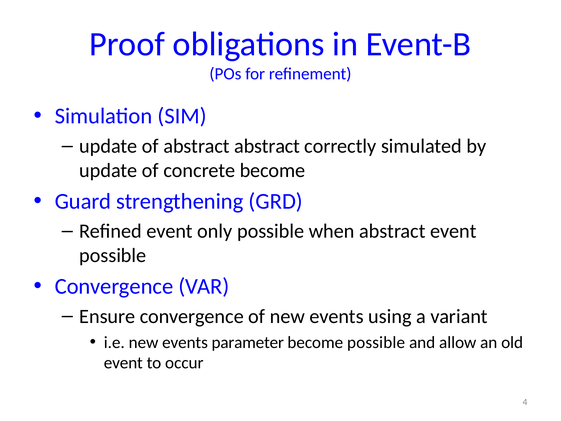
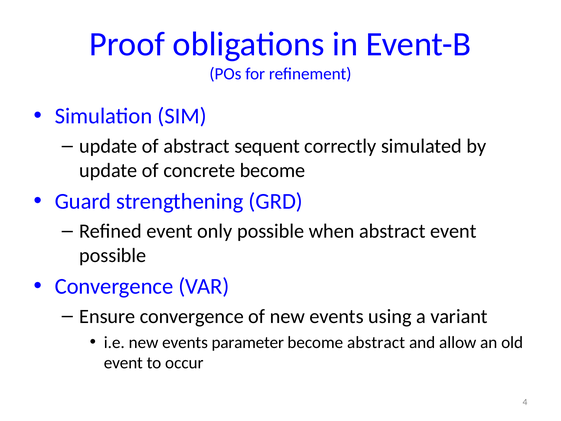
abstract abstract: abstract -> sequent (267, 146)
become possible: possible -> abstract (376, 342)
